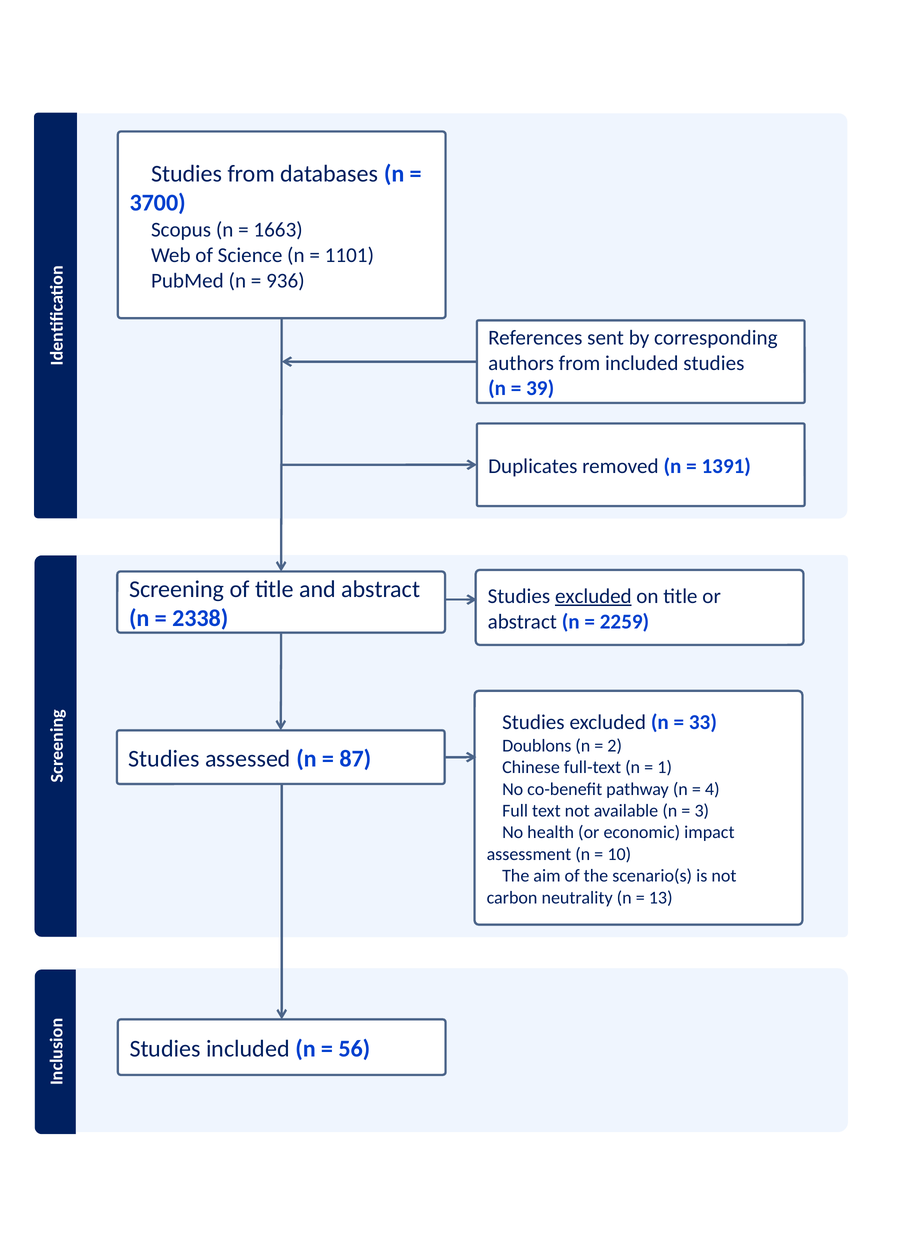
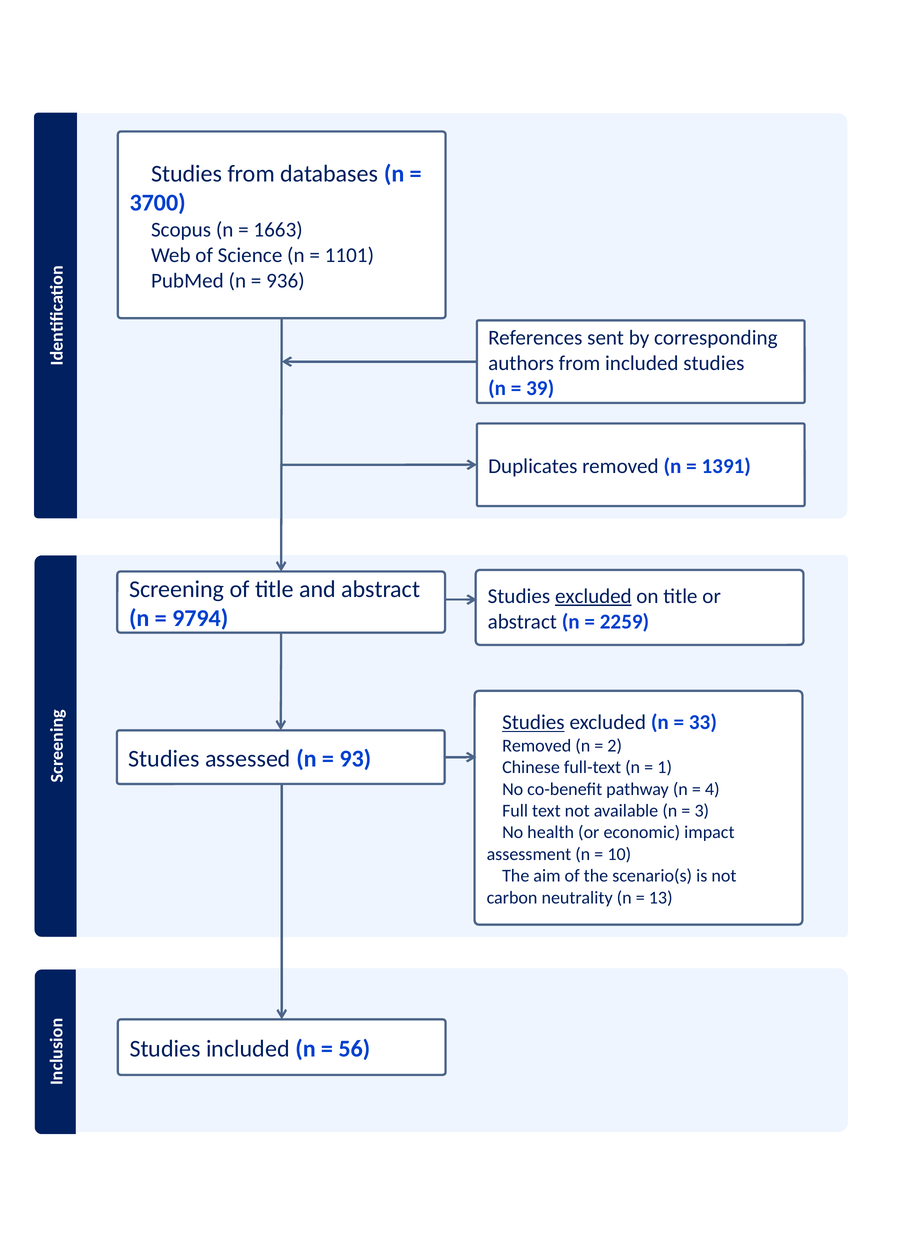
2338: 2338 -> 9794 (200, 618)
Studies underline: none -> present (533, 722)
Doublons: Doublons -> Removed (537, 746)
87: 87 -> 93 (355, 759)
